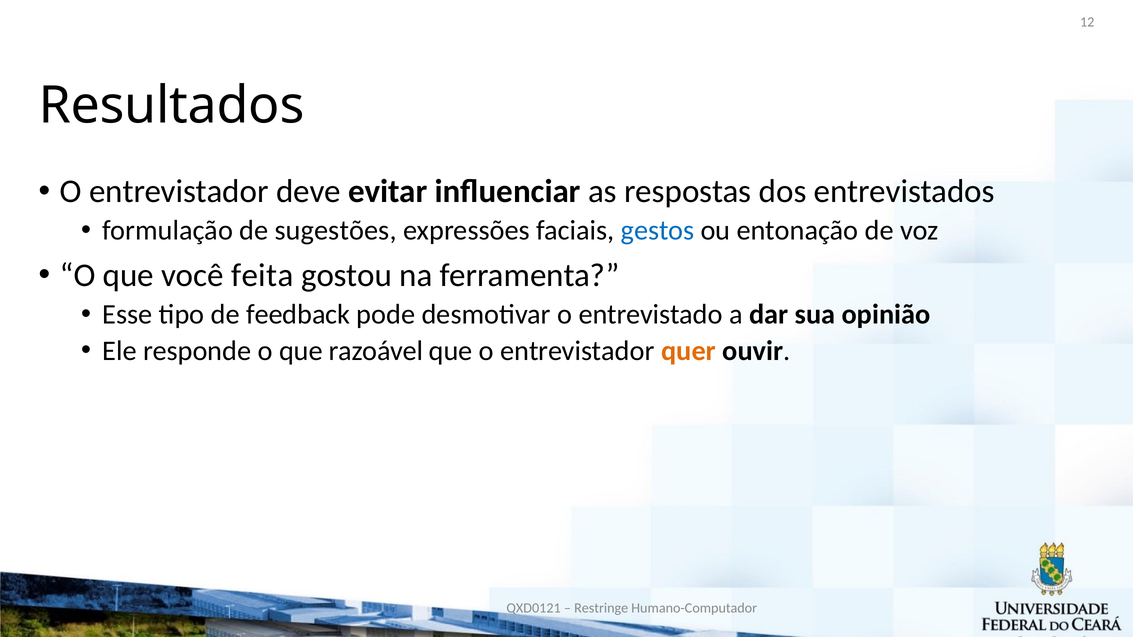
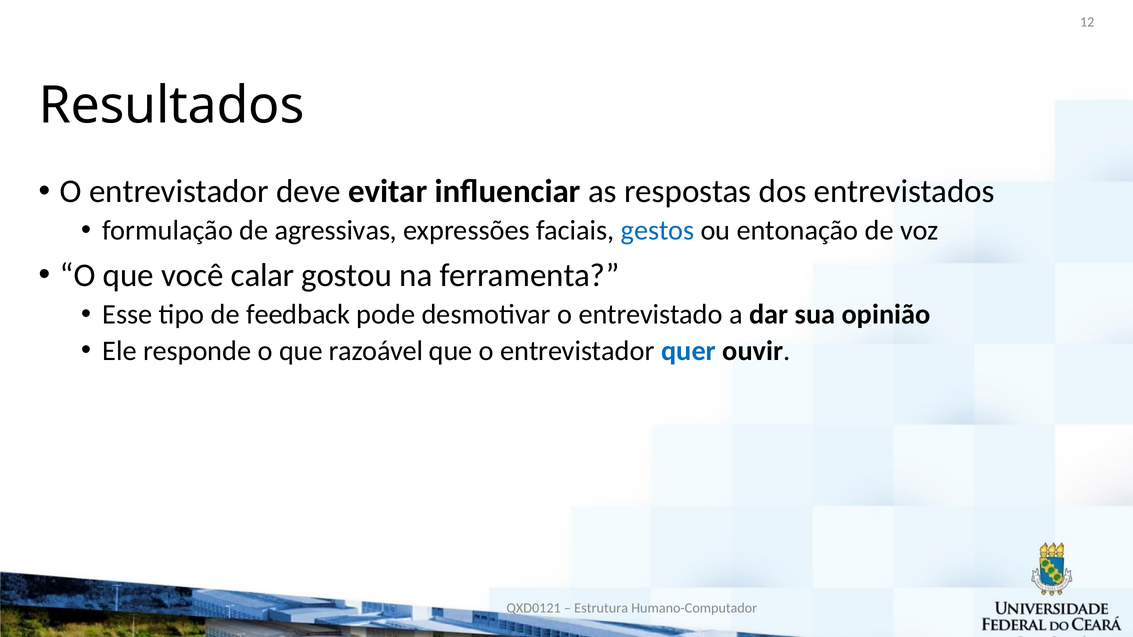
sugestões: sugestões -> agressivas (336, 231)
feita: feita -> calar (263, 275)
quer colour: orange -> blue (689, 351)
Restringe: Restringe -> Estrutura (601, 608)
